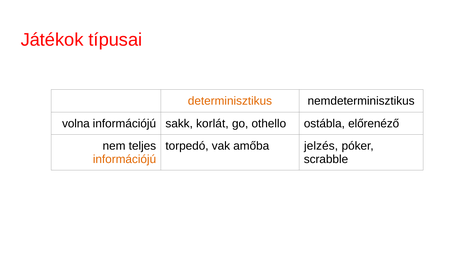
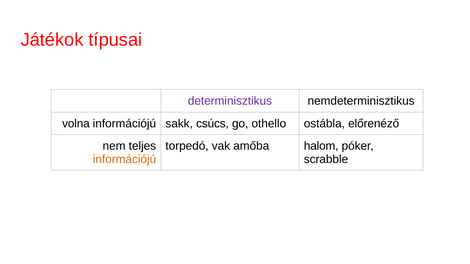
determinisztikus colour: orange -> purple (230, 101)
korlát: korlát -> csúcs (212, 124)
jelzés: jelzés -> halom (321, 146)
